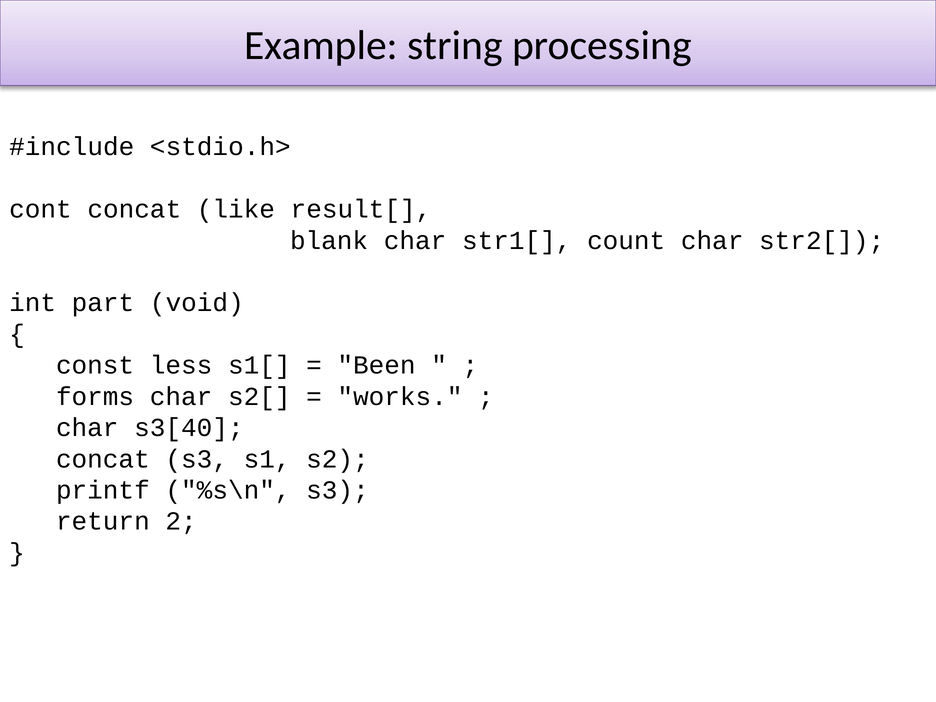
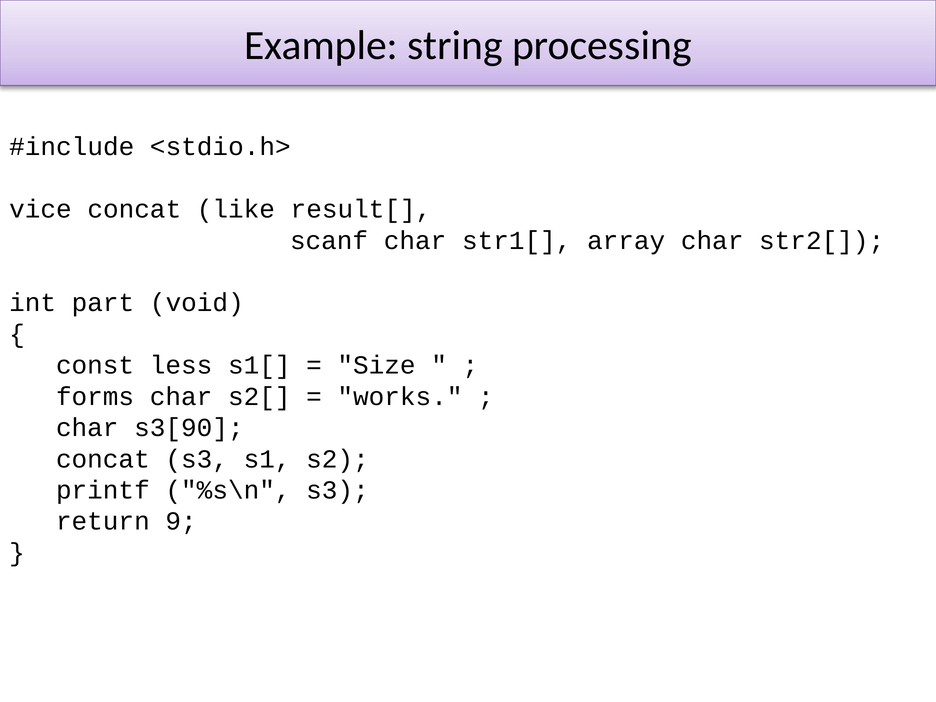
cont: cont -> vice (40, 209)
blank: blank -> scanf (329, 240)
count: count -> array (626, 240)
Been: Been -> Size (376, 365)
s3[40: s3[40 -> s3[90 (189, 428)
2: 2 -> 9 (181, 521)
